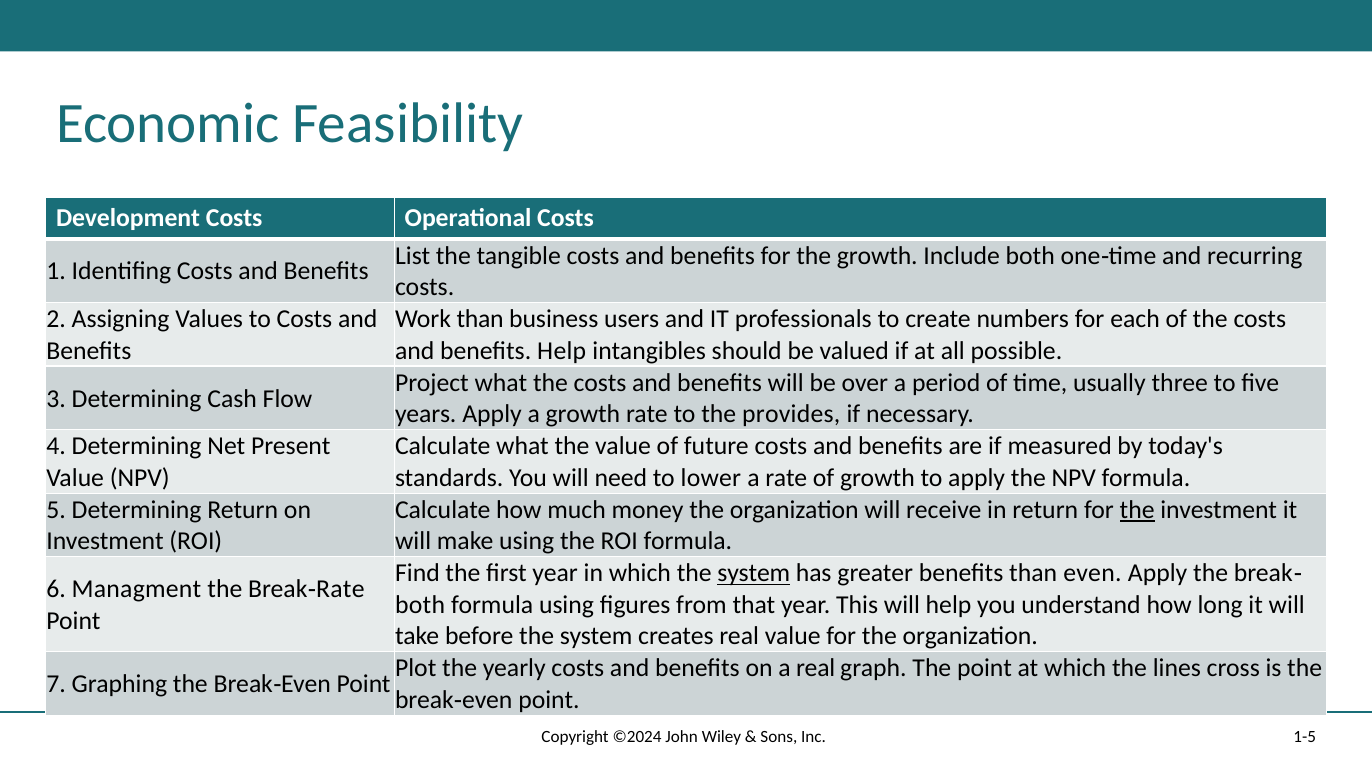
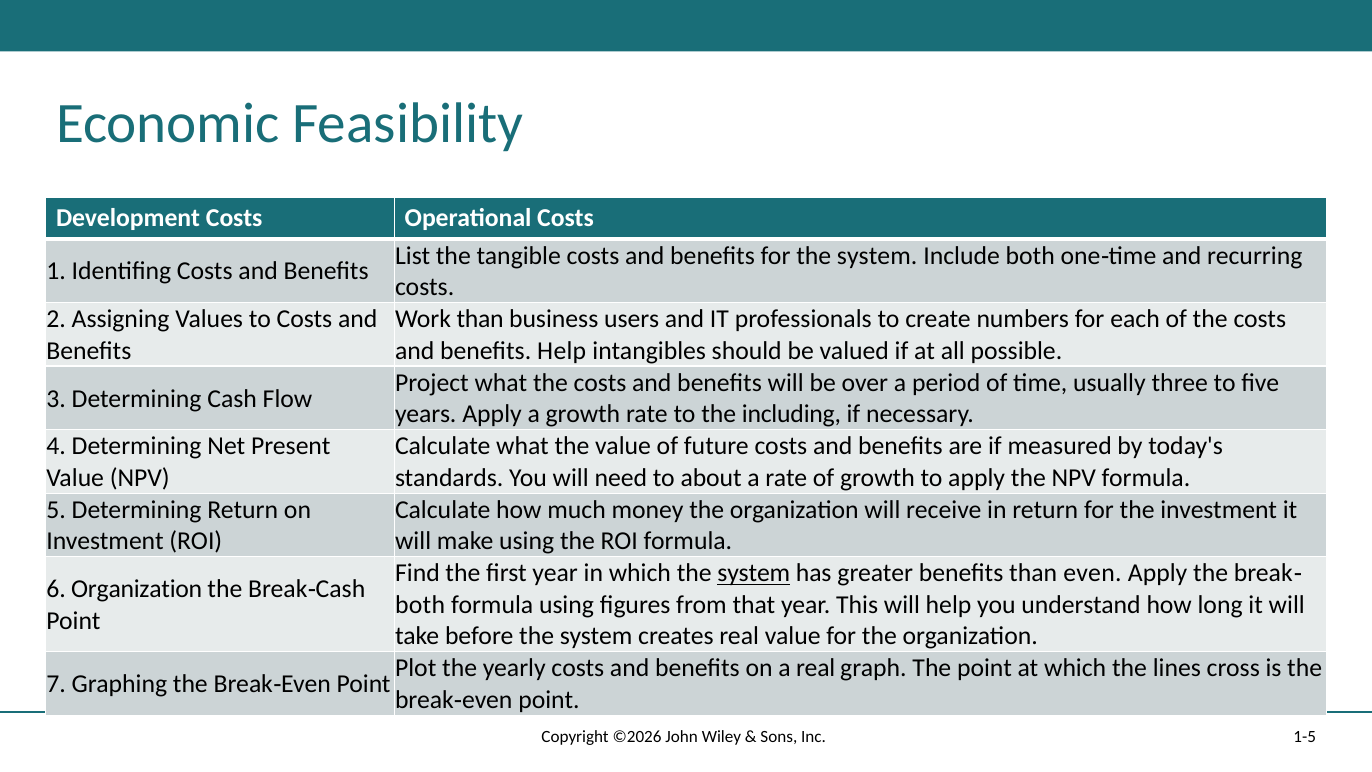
for the growth: growth -> system (877, 256)
provides: provides -> including (791, 414)
lower: lower -> about (711, 478)
the underline: present -> none (1137, 510)
6 Managment: Managment -> Organization (137, 589)
Rate: Rate -> Cash (340, 589)
©2024: ©2024 -> ©2026 (637, 737)
